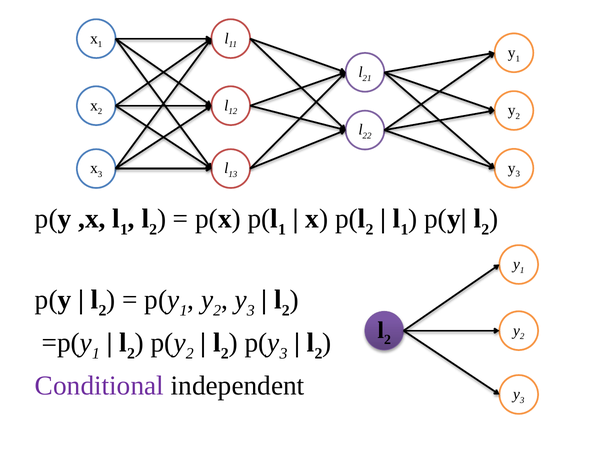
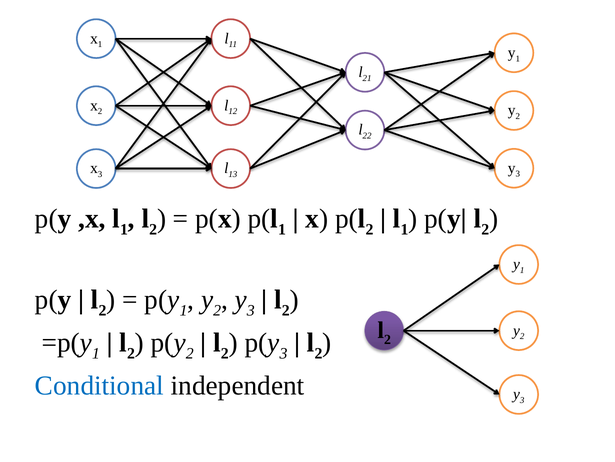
Conditional colour: purple -> blue (100, 385)
